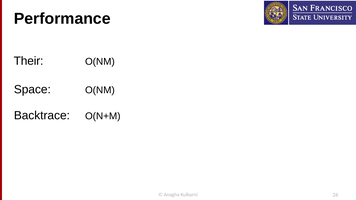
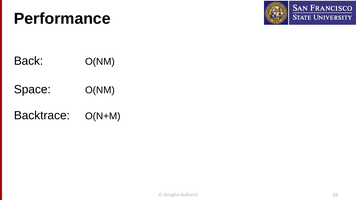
Their: Their -> Back (29, 61)
